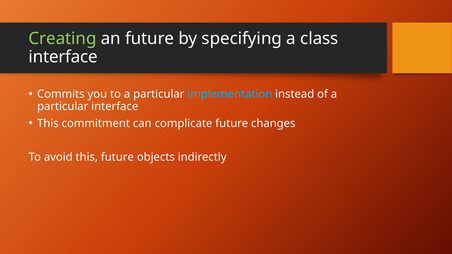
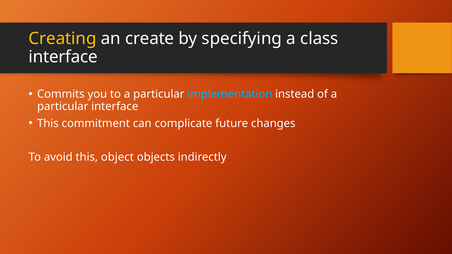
Creating colour: light green -> yellow (63, 39)
an future: future -> create (150, 39)
this future: future -> object (117, 157)
